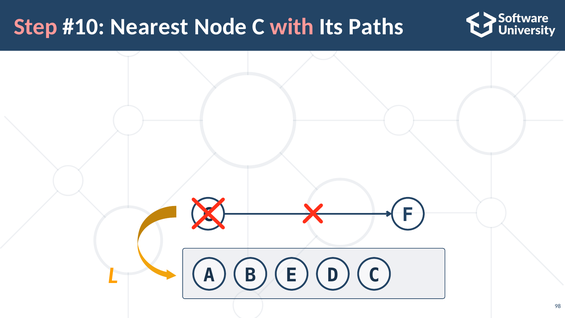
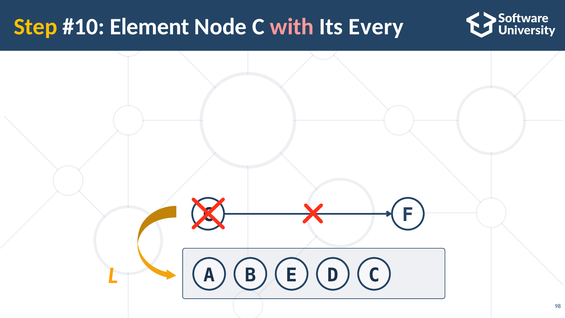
Step colour: pink -> yellow (36, 27)
Nearest: Nearest -> Element (149, 27)
Paths: Paths -> Every (376, 27)
